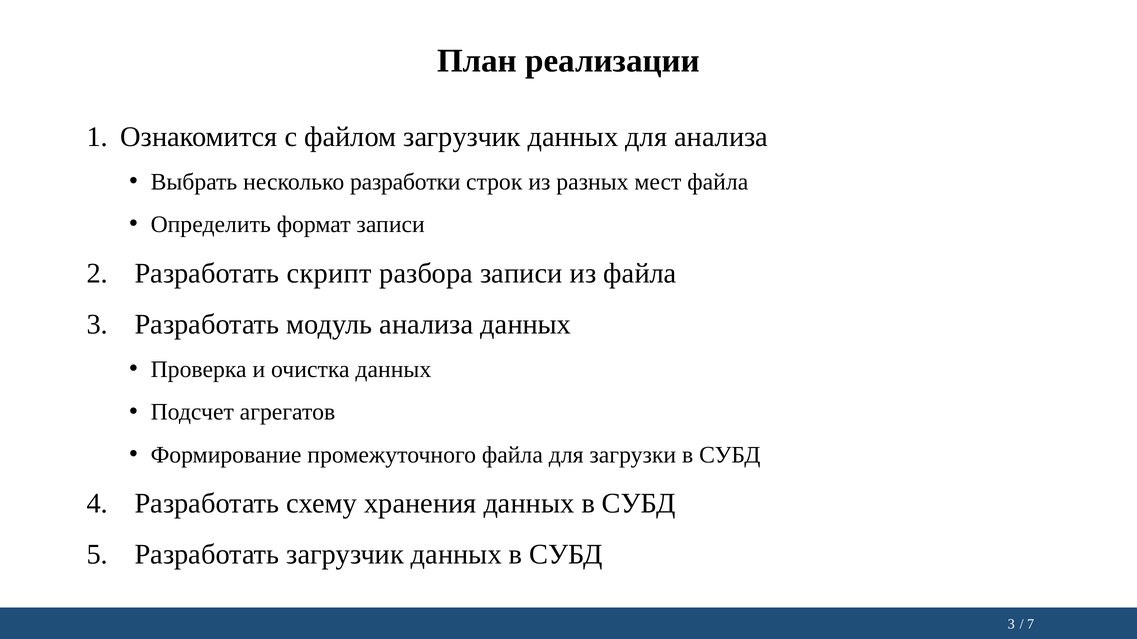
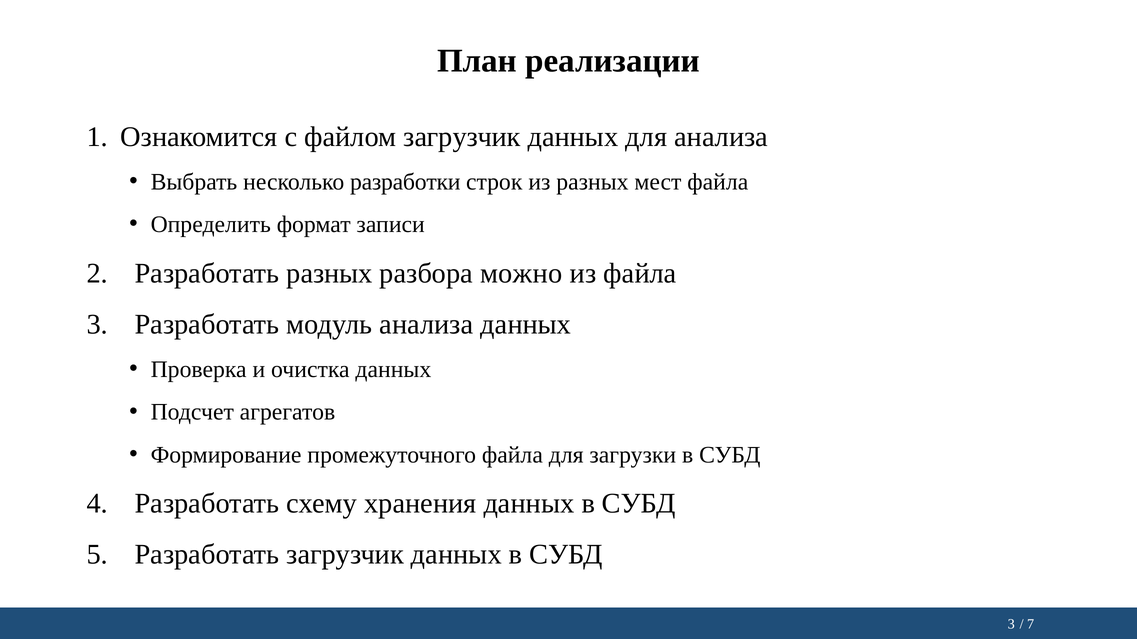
Разработать скрипт: скрипт -> разных (329, 273)
разбора записи: записи -> можно (521, 273)
